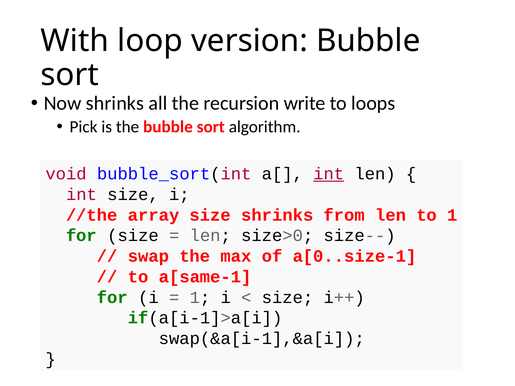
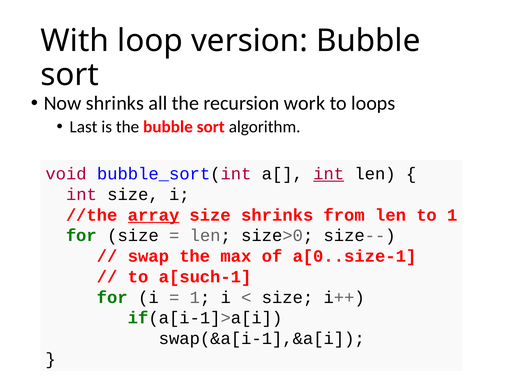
write: write -> work (304, 103)
Pick: Pick -> Last (84, 127)
array underline: none -> present (154, 215)
a[same-1: a[same-1 -> a[such-1 (205, 277)
